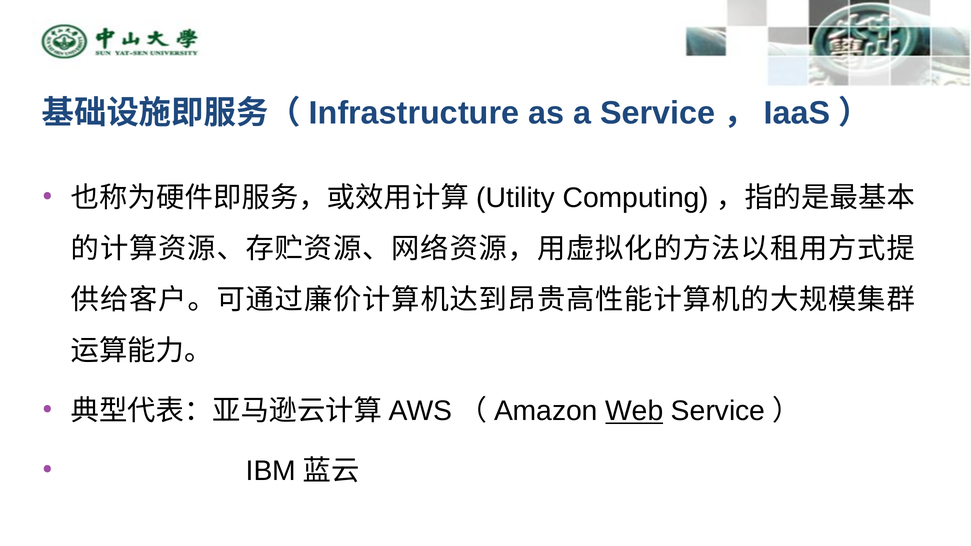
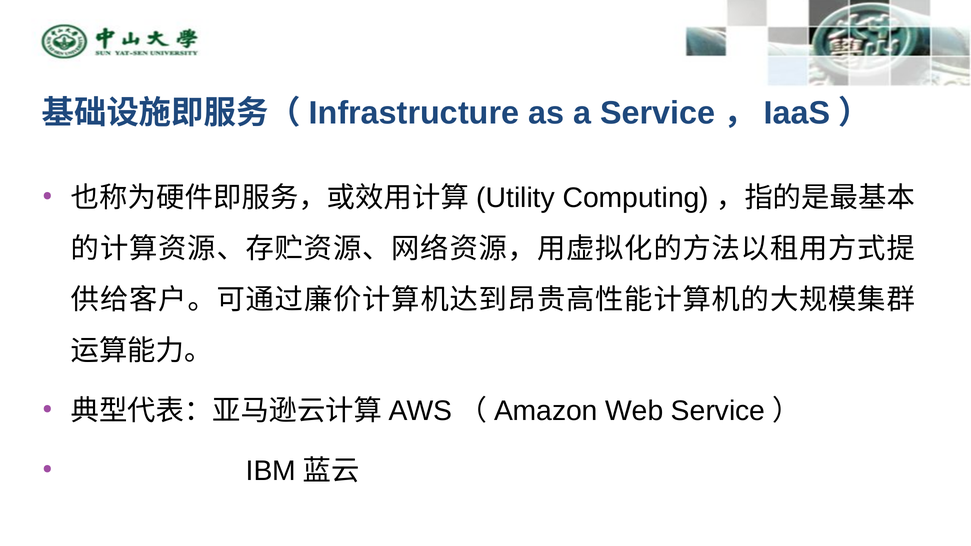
Web underline: present -> none (634, 411)
